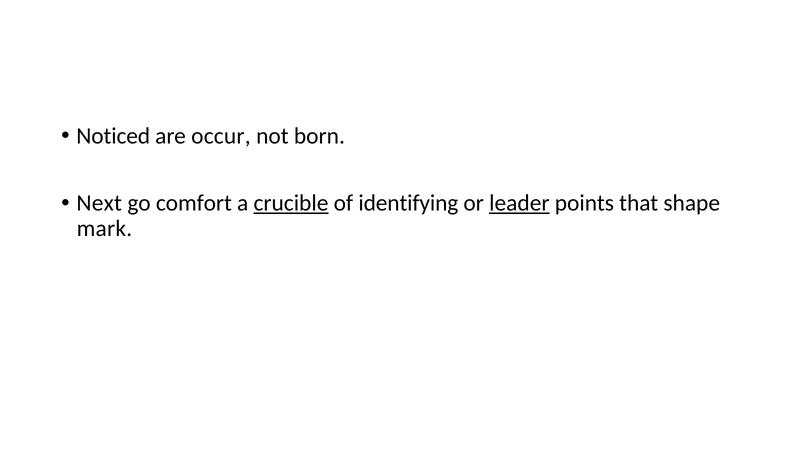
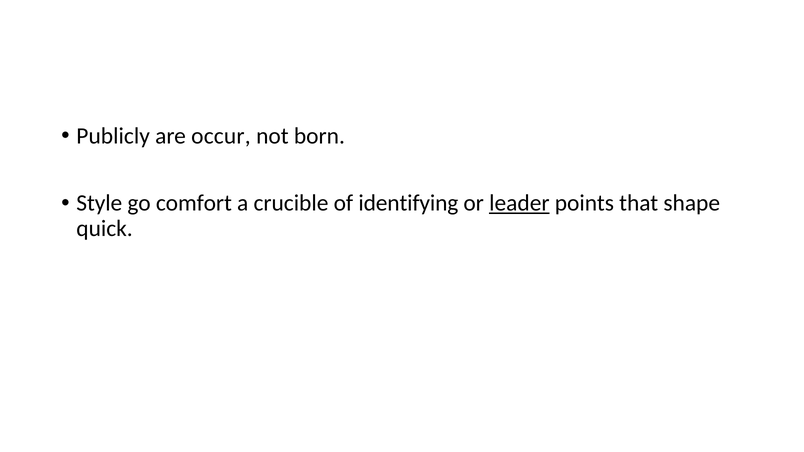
Noticed: Noticed -> Publicly (113, 136)
Next: Next -> Style (99, 203)
crucible underline: present -> none (291, 203)
mark: mark -> quick (105, 229)
